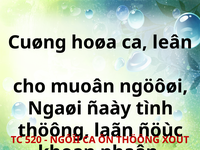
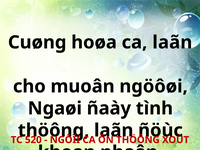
ca leân: leân -> laãn (172, 42)
